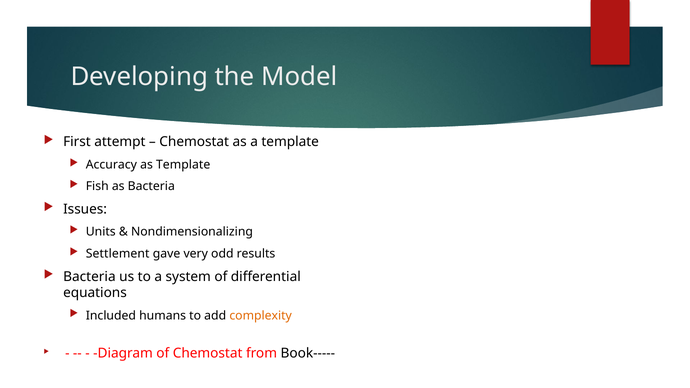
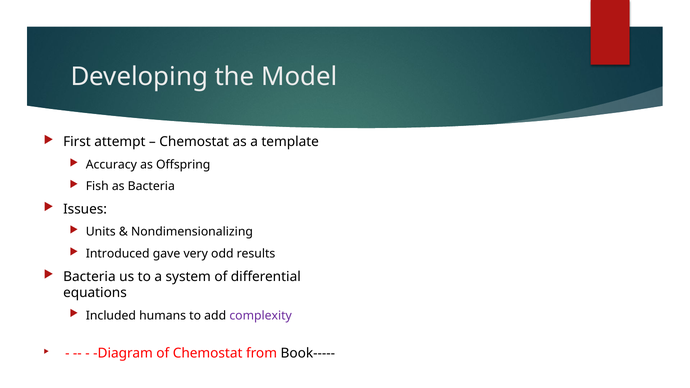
as Template: Template -> Offspring (183, 165)
Settlement: Settlement -> Introduced (118, 254)
complexity colour: orange -> purple (261, 316)
